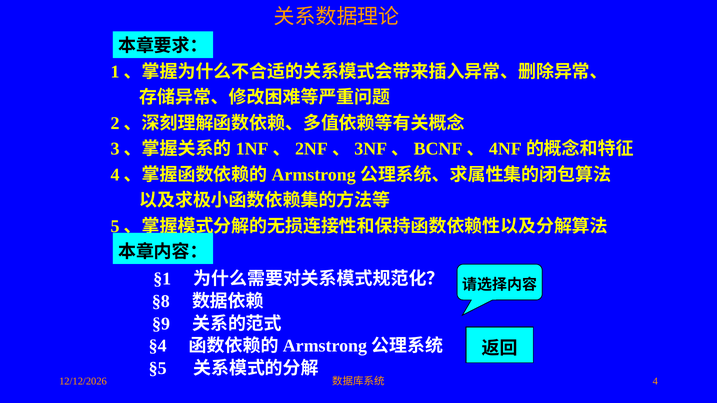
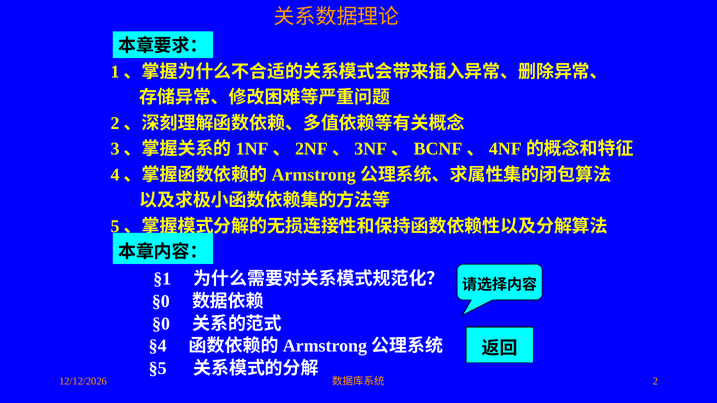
§8: §8 -> §0 (161, 301)
§9: §9 -> §0 (161, 324)
4: 4 -> 2 (655, 382)
